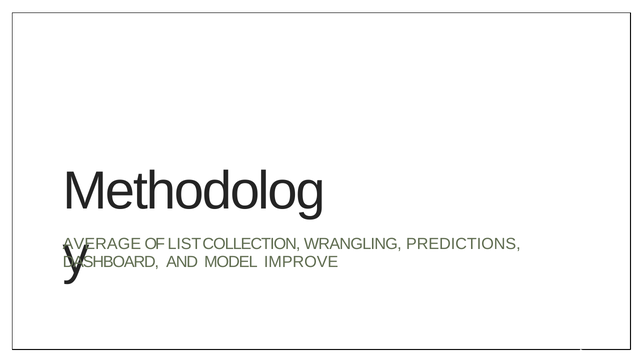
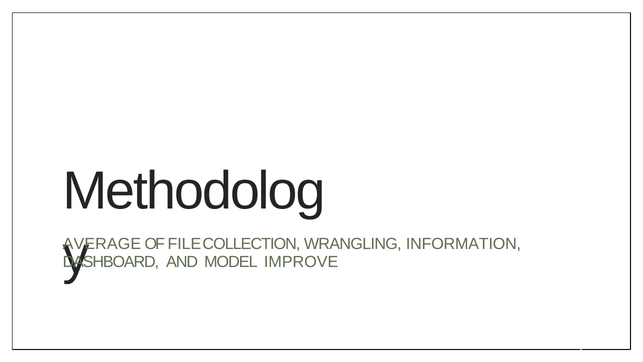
LIST: LIST -> FILE (184, 244)
PREDICTIONS: PREDICTIONS -> INFORMATION (463, 244)
